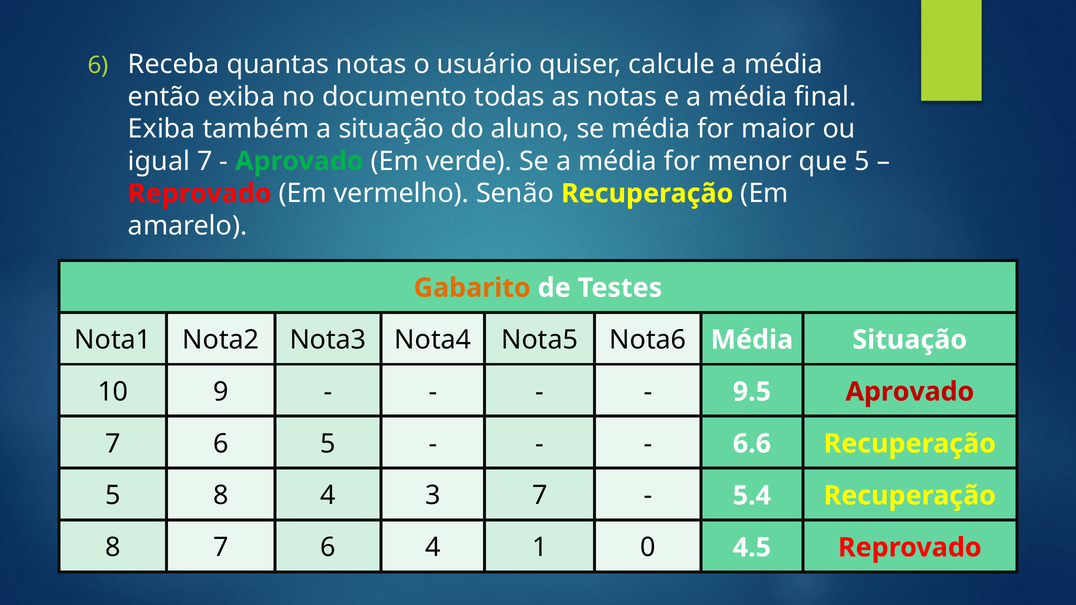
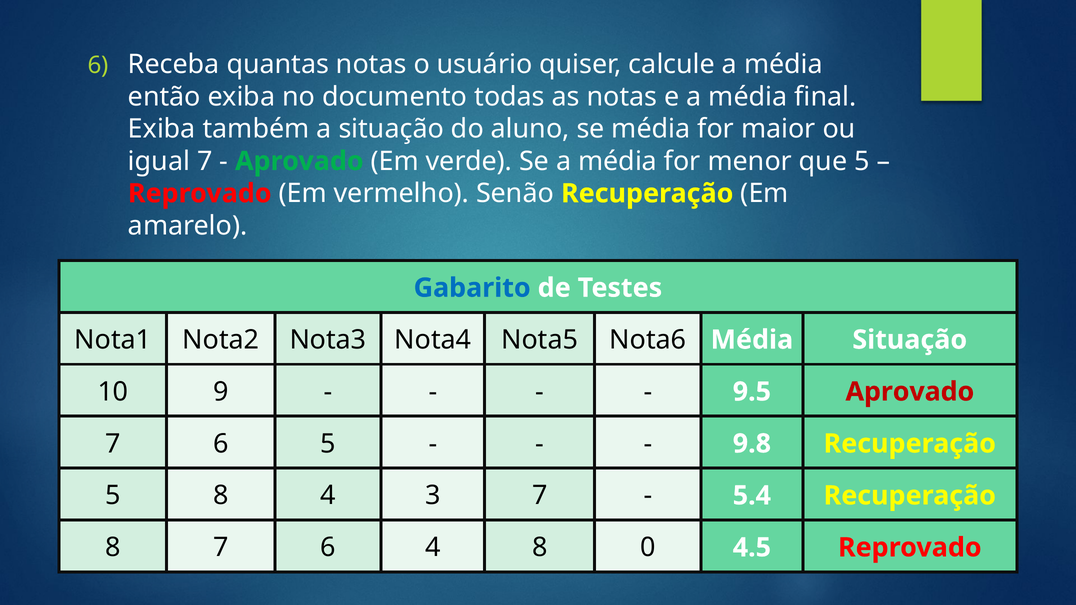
Gabarito colour: orange -> blue (472, 288)
6.6: 6.6 -> 9.8 (752, 444)
4 1: 1 -> 8 (540, 548)
